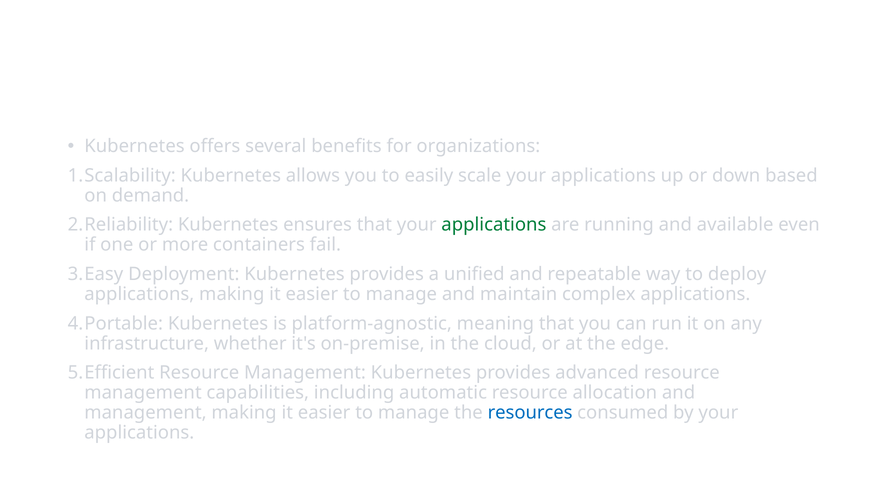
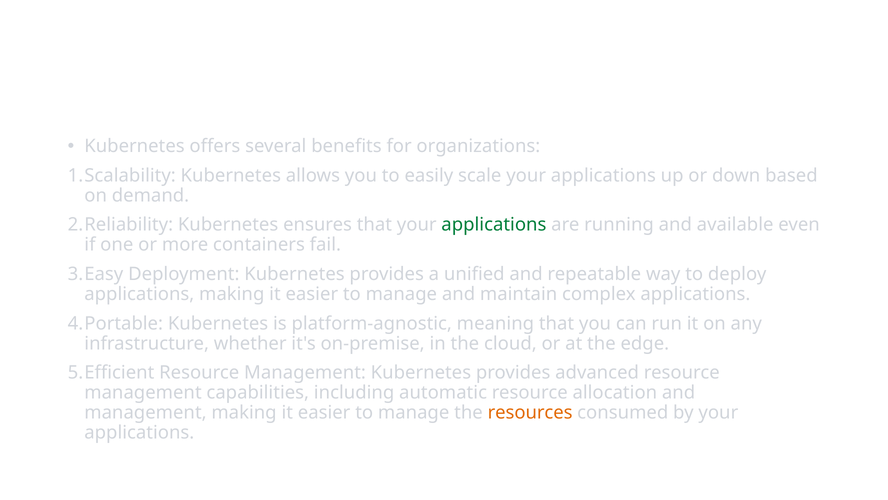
resources colour: blue -> orange (530, 412)
